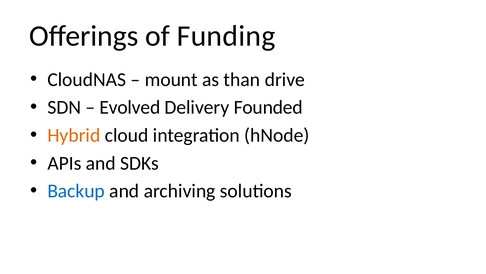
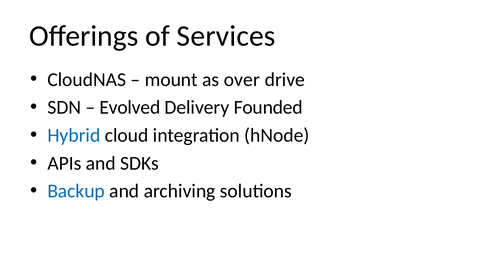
Funding: Funding -> Services (226, 36)
than: than -> over (242, 79)
Hybrid colour: orange -> blue (74, 135)
